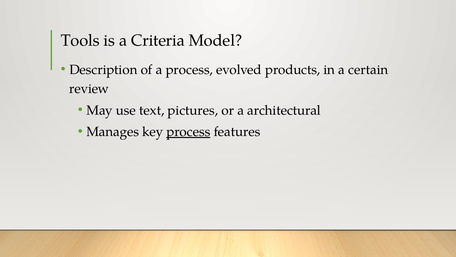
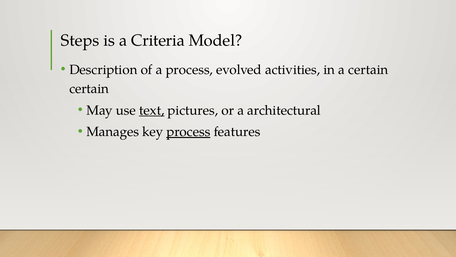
Tools: Tools -> Steps (80, 40)
products: products -> activities (293, 69)
review: review -> certain (89, 89)
text underline: none -> present (152, 110)
